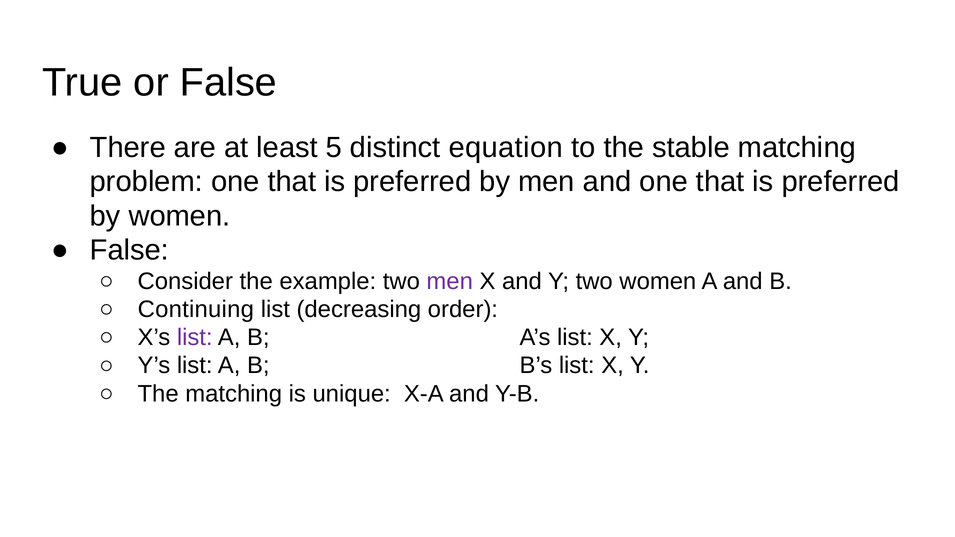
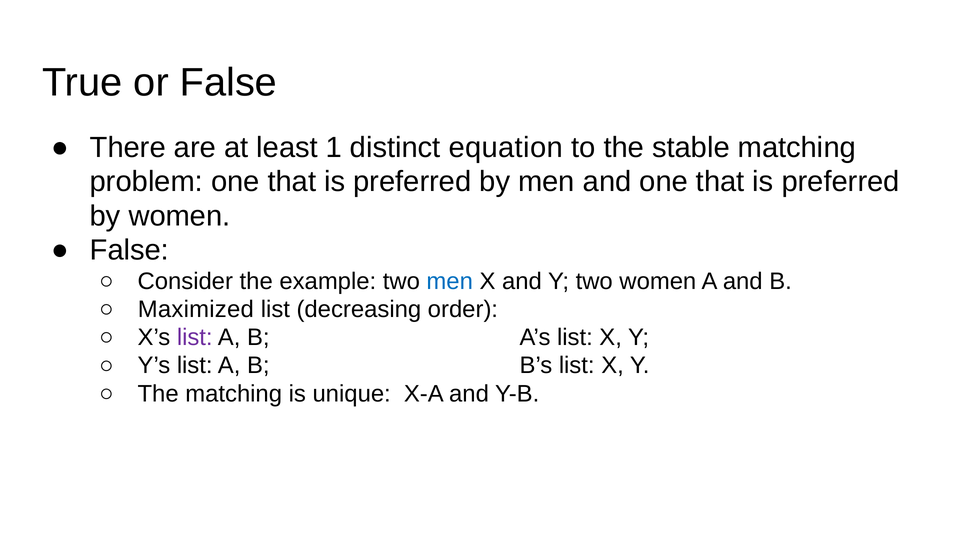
5: 5 -> 1 (334, 148)
men colour: purple -> blue (450, 281)
Continuing: Continuing -> Maximized (196, 310)
